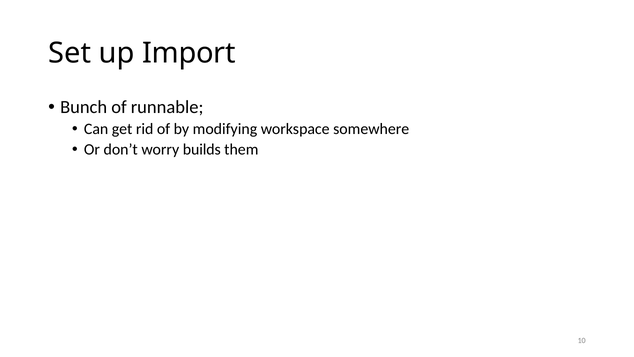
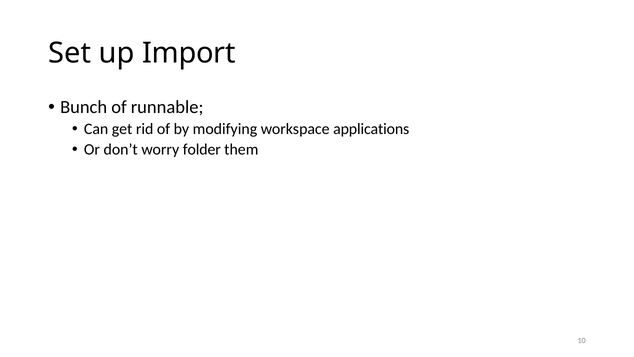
somewhere: somewhere -> applications (371, 129)
builds: builds -> folder (202, 149)
